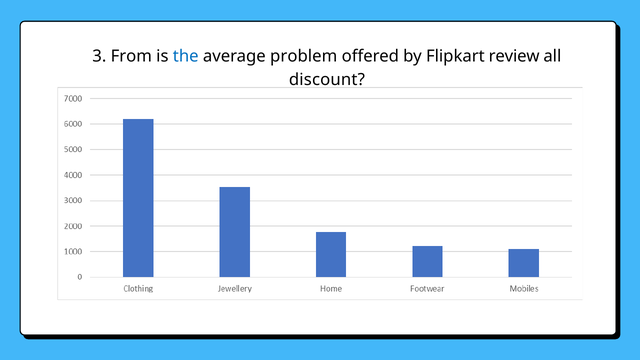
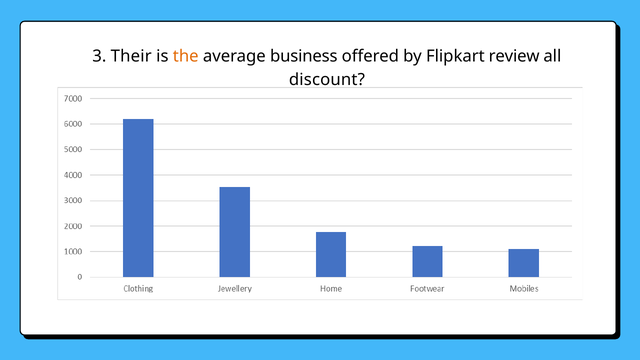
From: From -> Their (131, 56)
the colour: blue -> orange (186, 56)
problem: problem -> business (304, 56)
